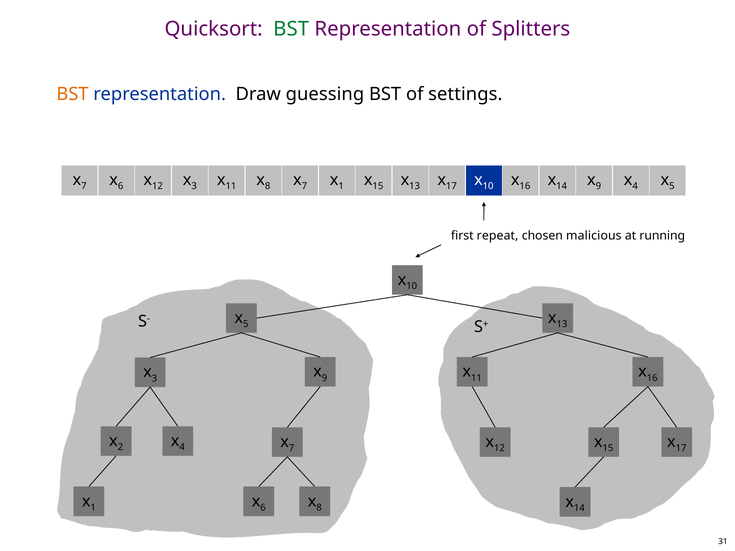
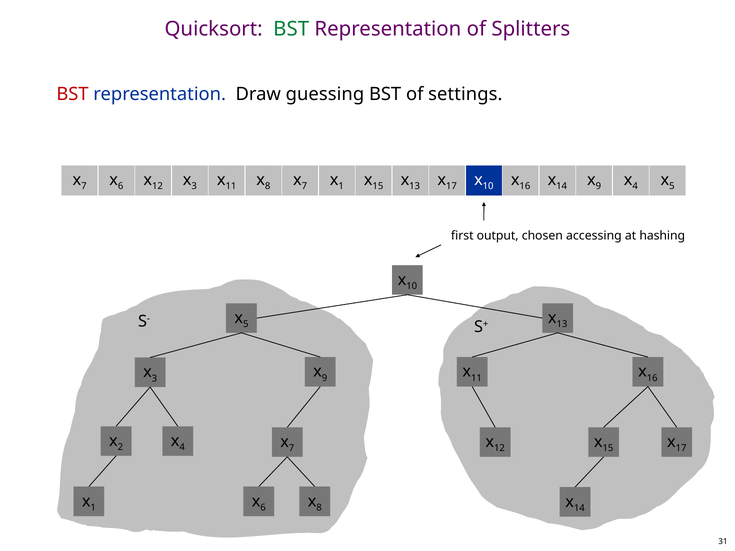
BST colour: orange -> red (72, 94)
repeat: repeat -> output (498, 236)
malicious: malicious -> accessing (594, 236)
running: running -> hashing (662, 236)
